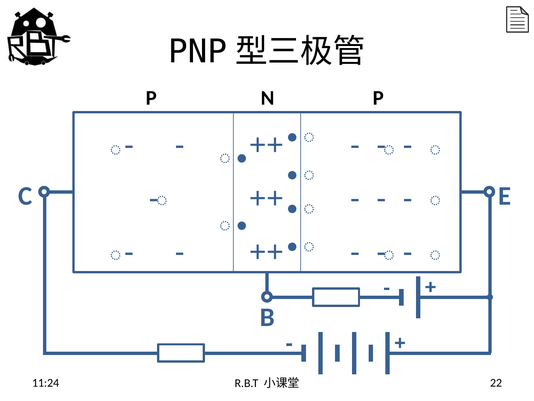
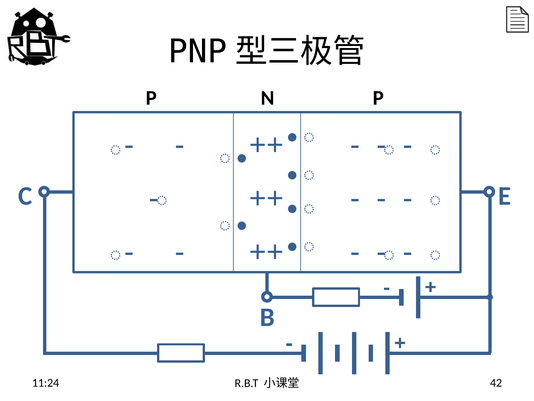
22: 22 -> 42 (496, 383)
